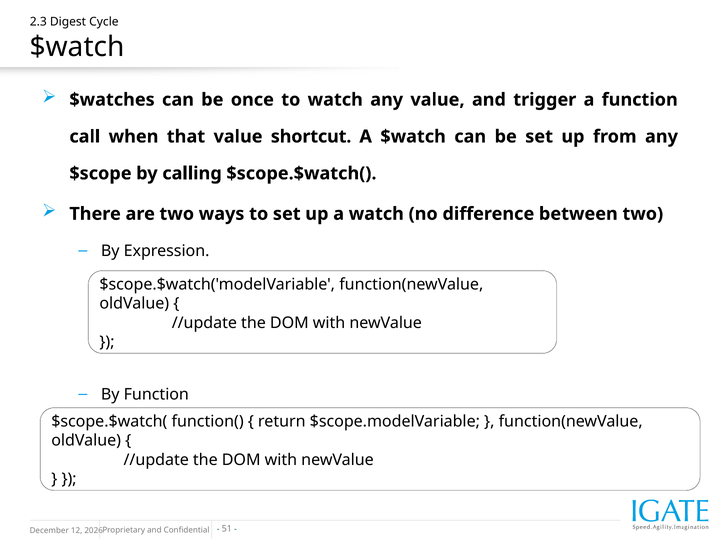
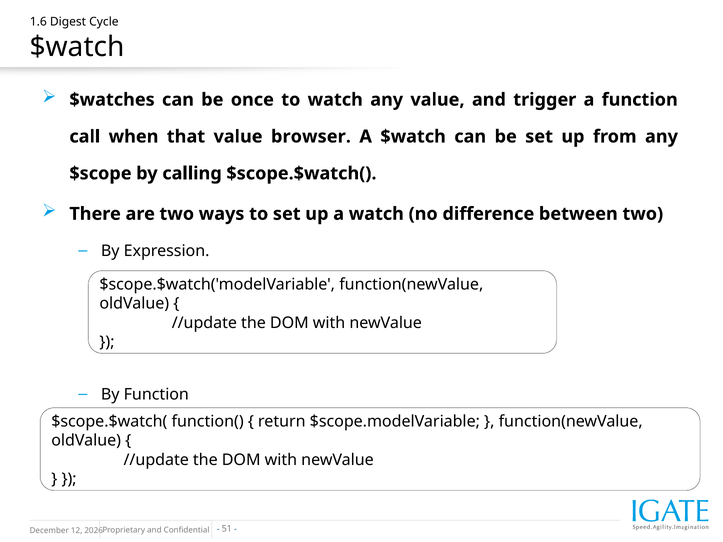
2.3: 2.3 -> 1.6 (38, 22)
shortcut: shortcut -> browser (311, 137)
